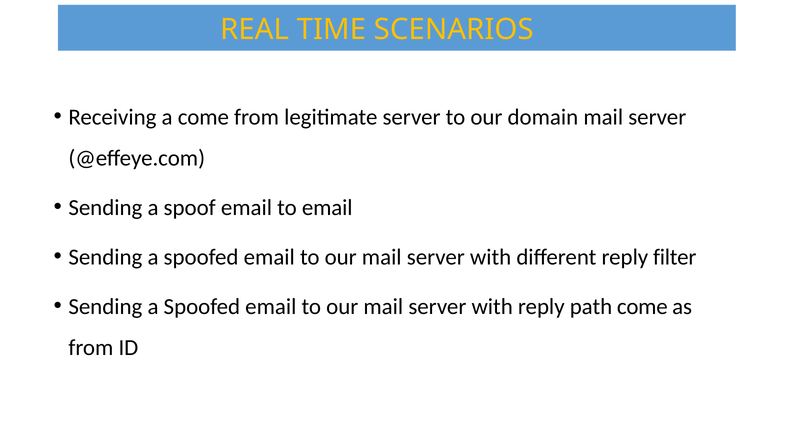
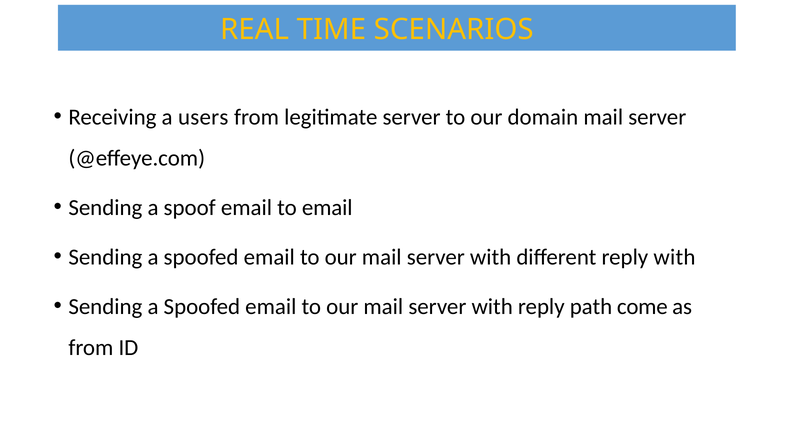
a come: come -> users (203, 117)
reply filter: filter -> with (674, 257)
